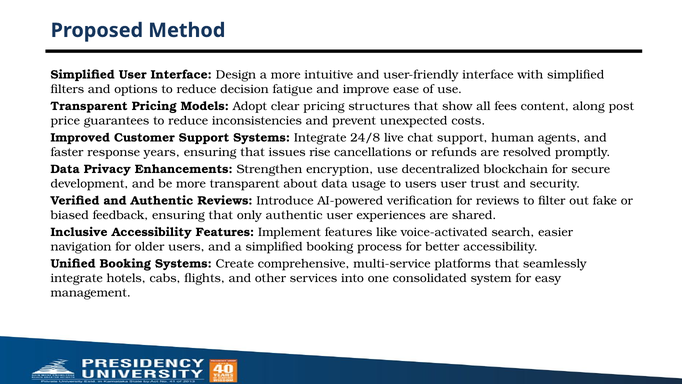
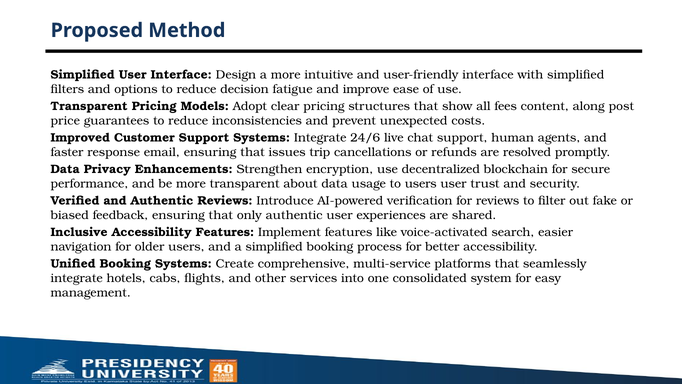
24/8: 24/8 -> 24/6 (365, 138)
years: years -> email (162, 152)
rise: rise -> trip (320, 152)
development: development -> performance (89, 183)
